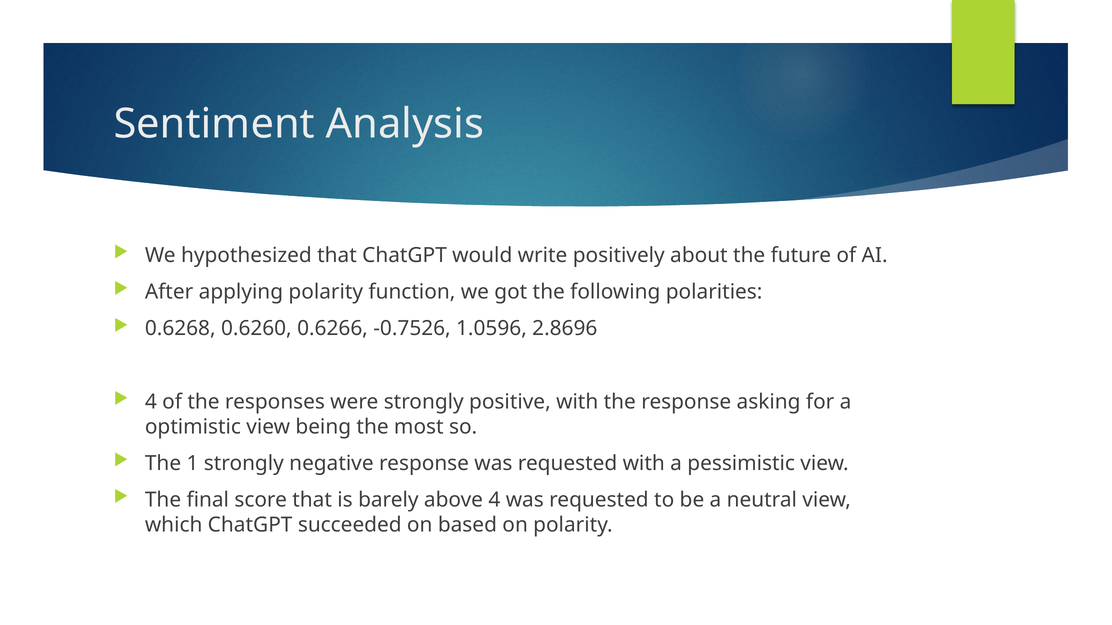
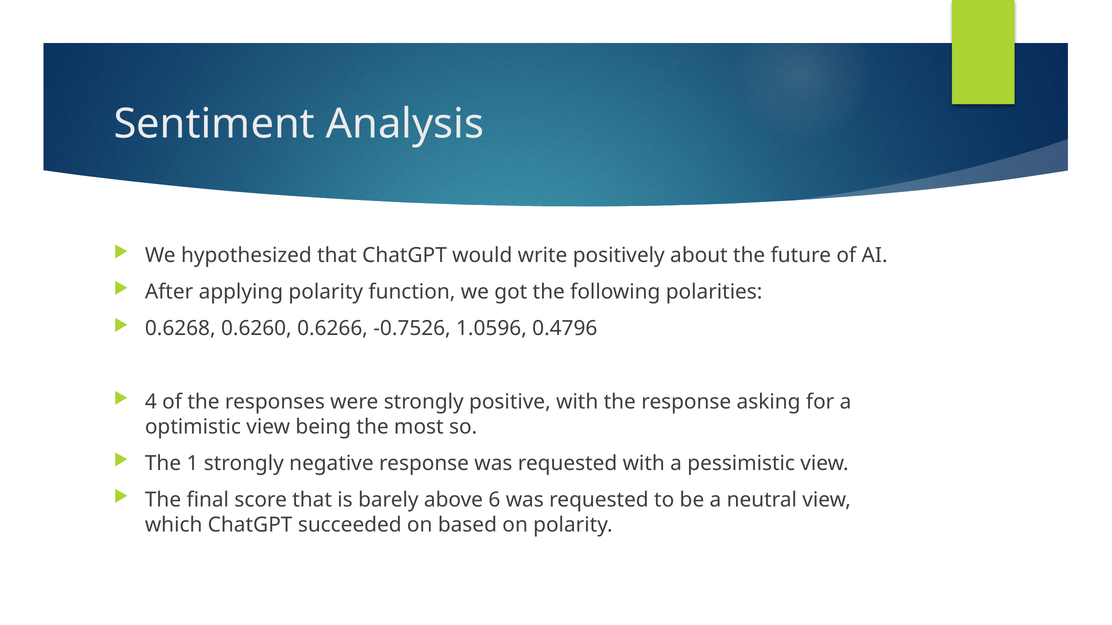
2.8696: 2.8696 -> 0.4796 (565, 329)
above 4: 4 -> 6 (494, 500)
